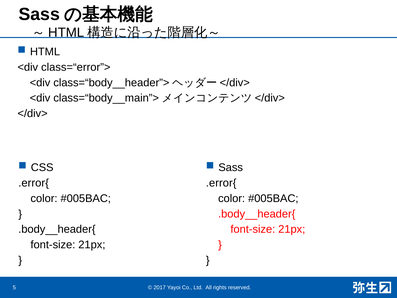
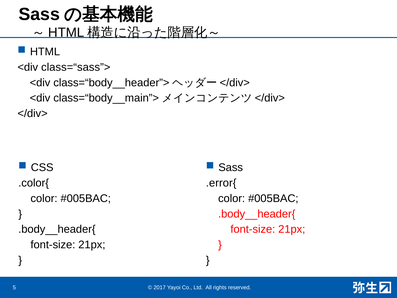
class=“error”>: class=“error”> -> class=“sass”> (76, 67)
.error{: .error{ -> .color{ (34, 183)
